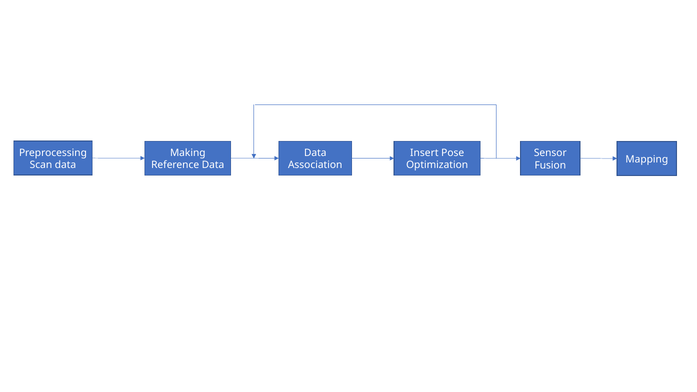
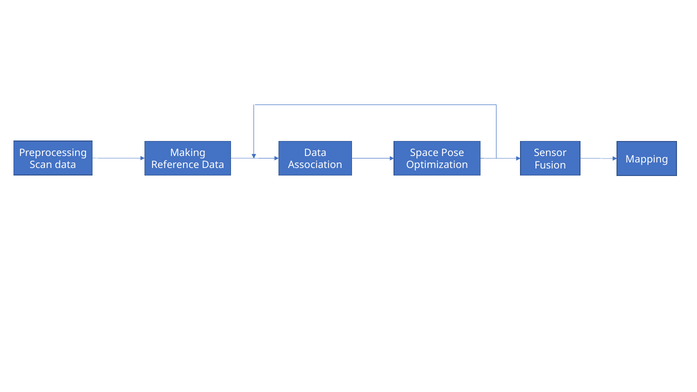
Insert: Insert -> Space (424, 153)
